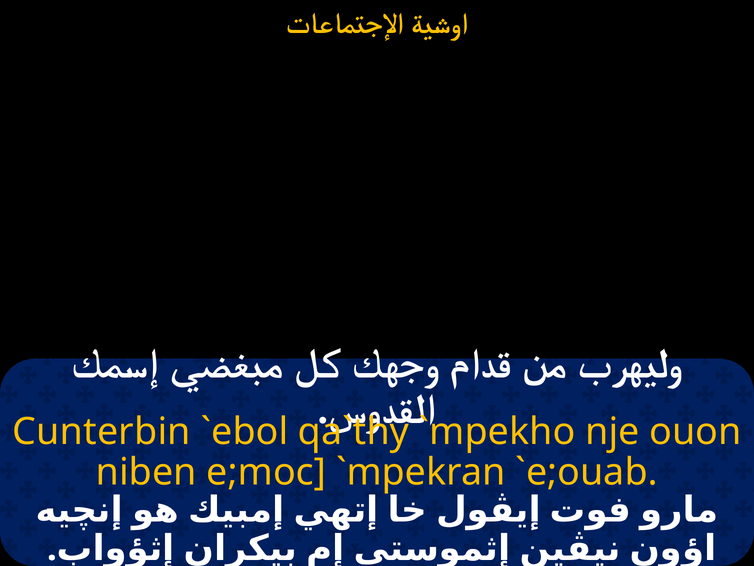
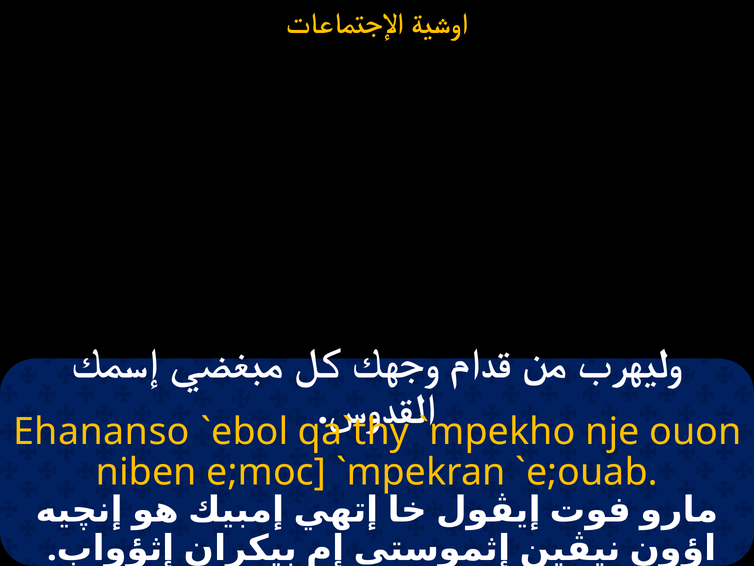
Cunterbin: Cunterbin -> Ehananso (101, 431)
